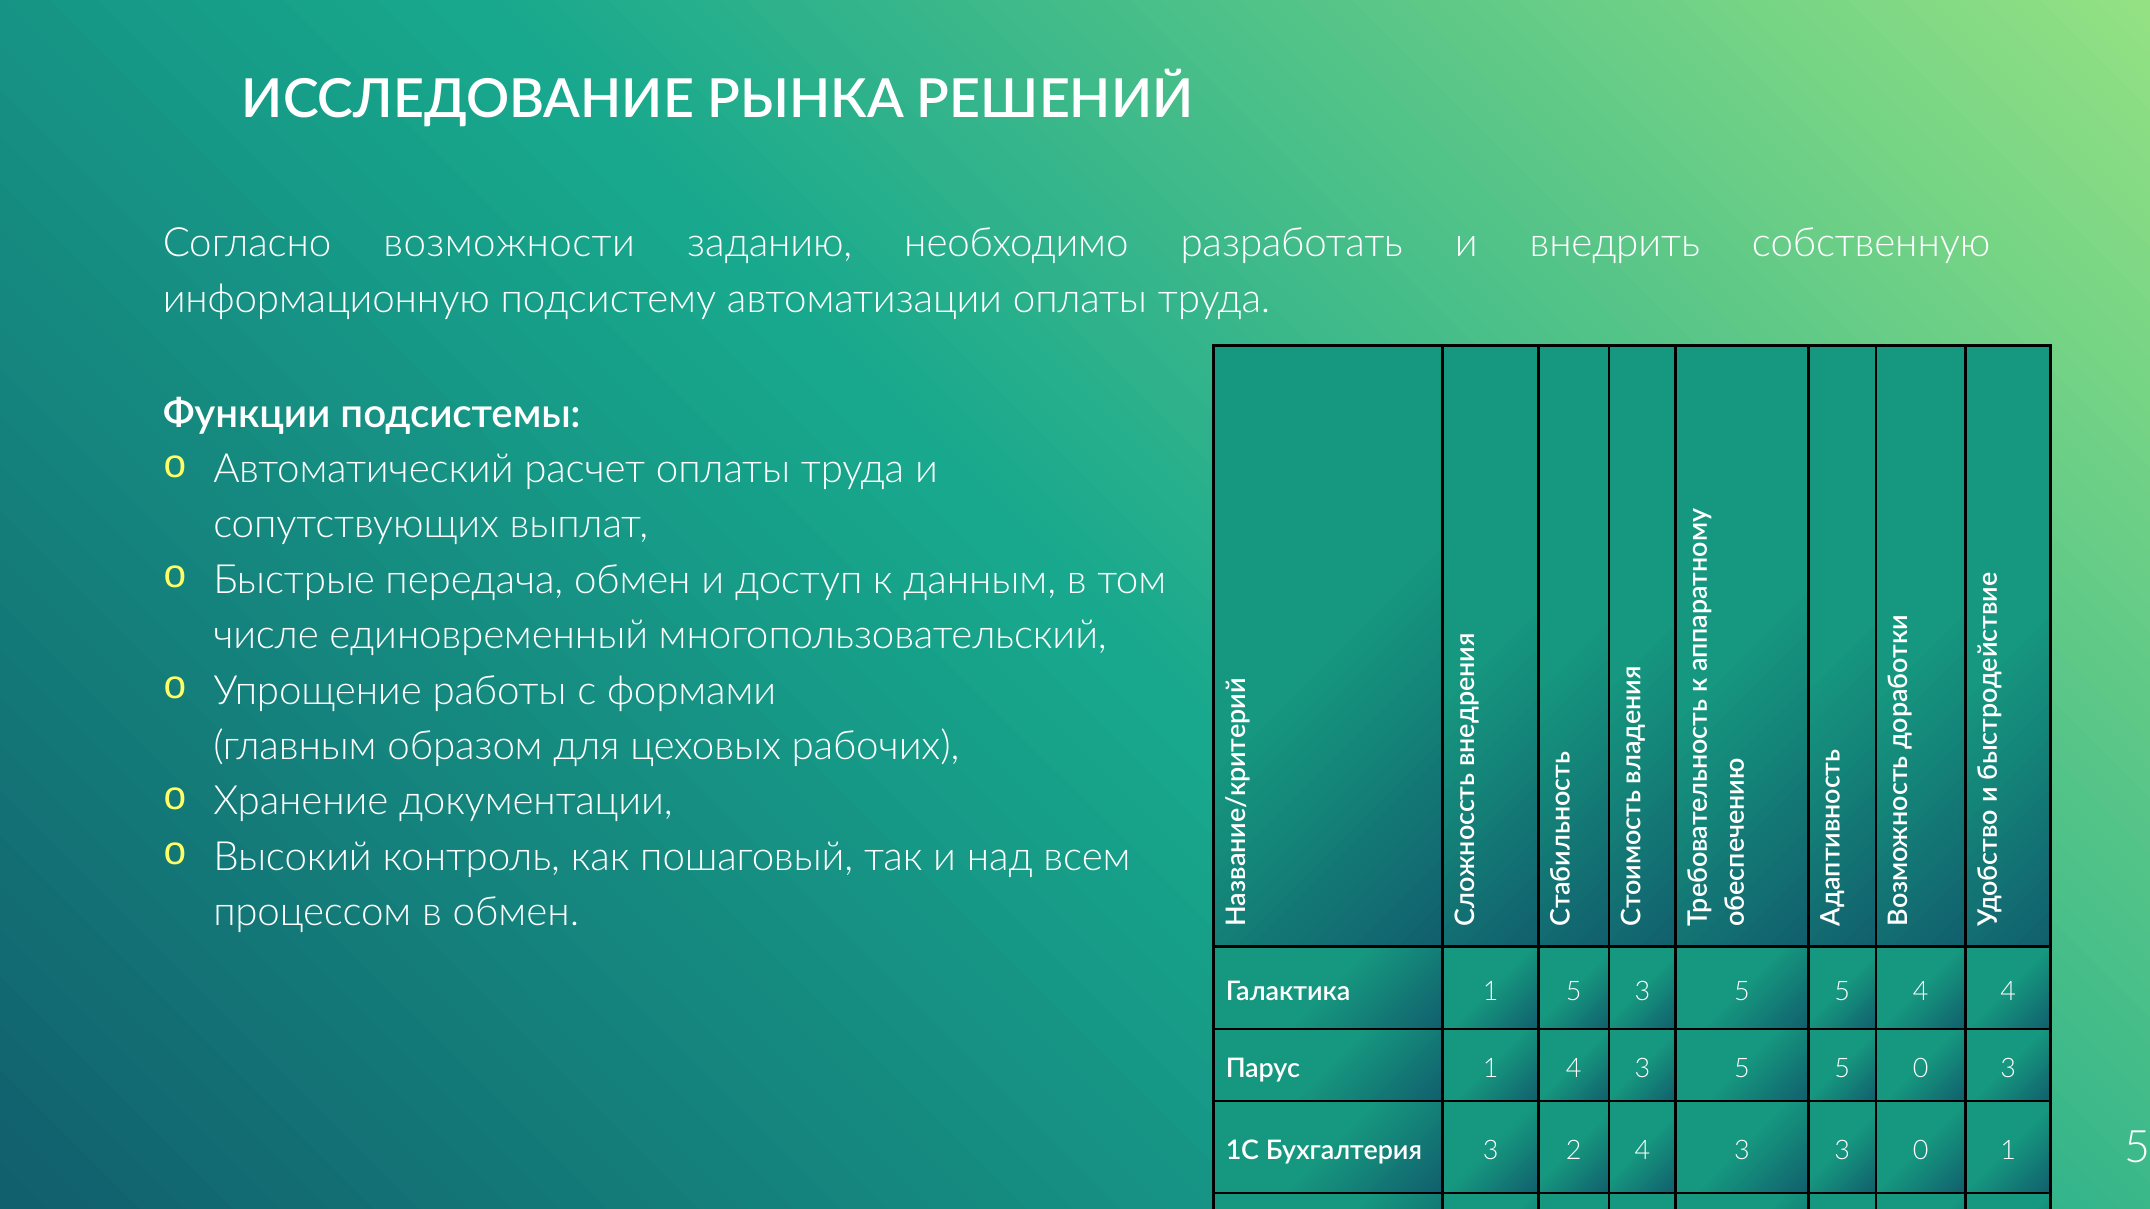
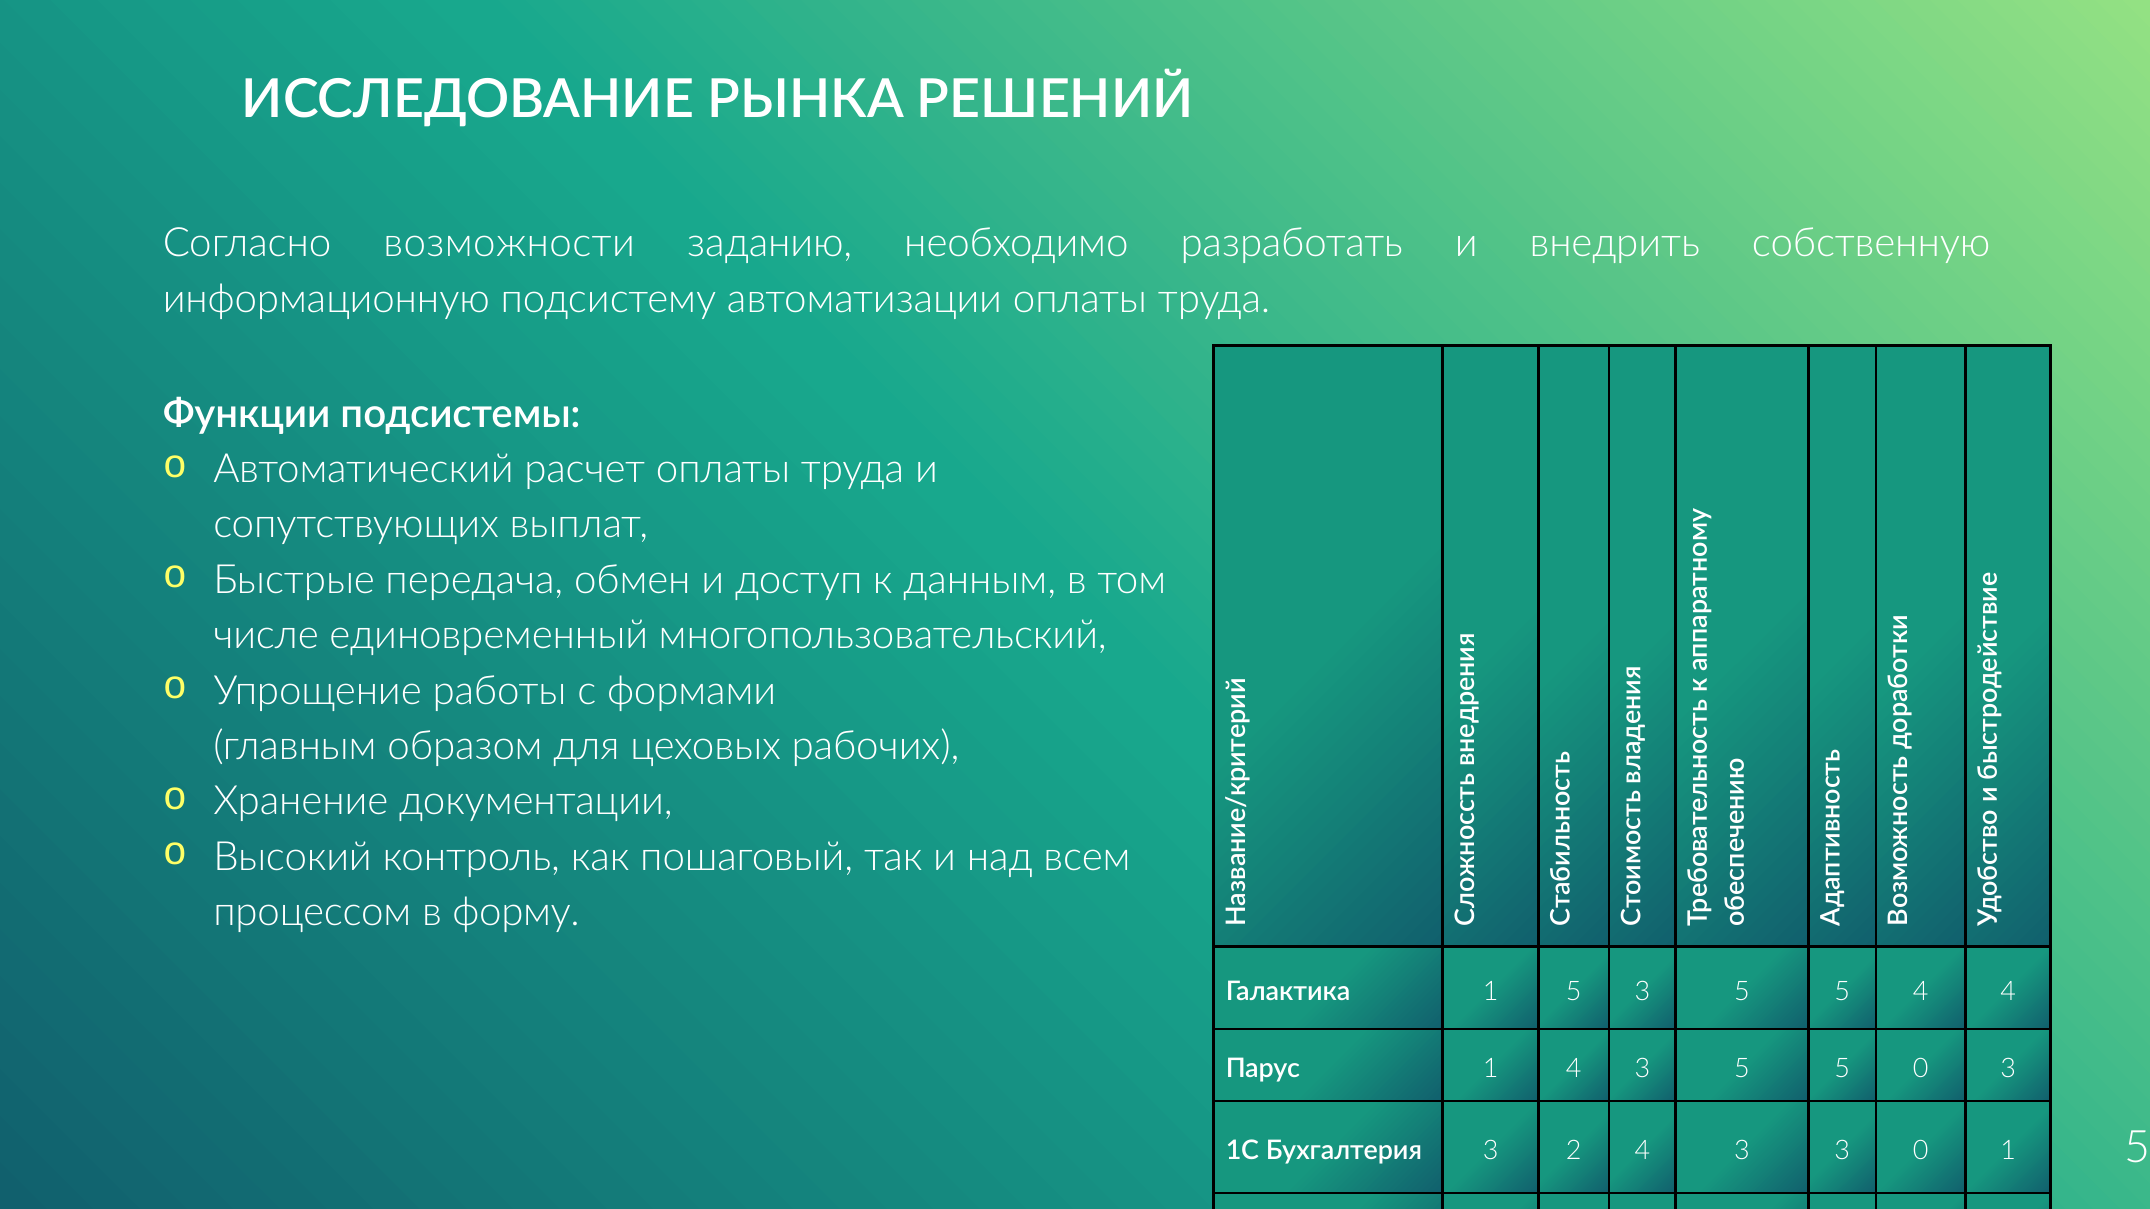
в обмен: обмен -> форму (516, 912)
